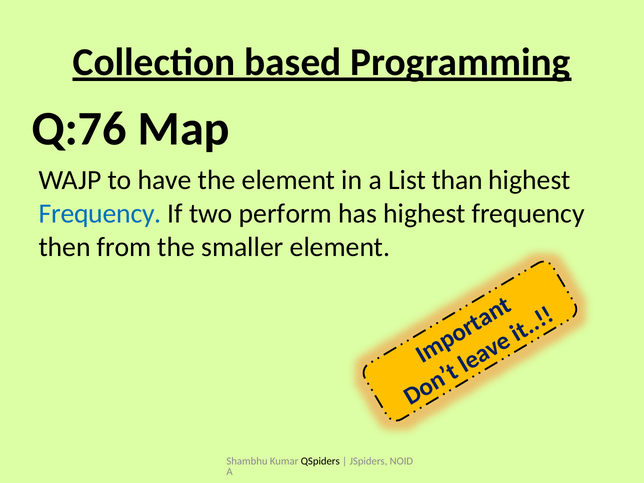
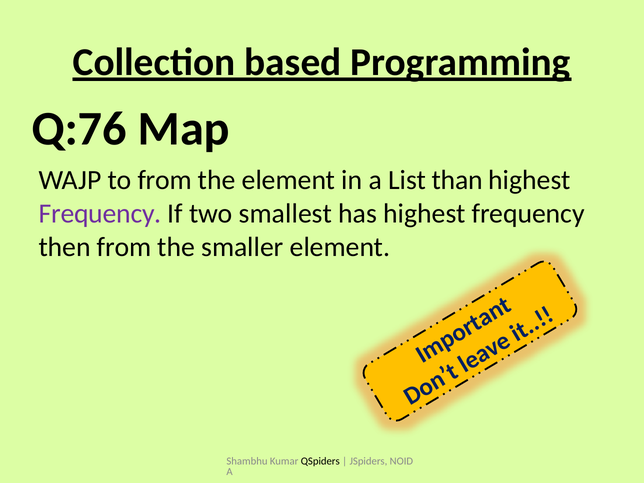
to have: have -> from (165, 180)
Frequency colour: blue -> purple (100, 214)
perform: perform -> smallest (285, 214)
